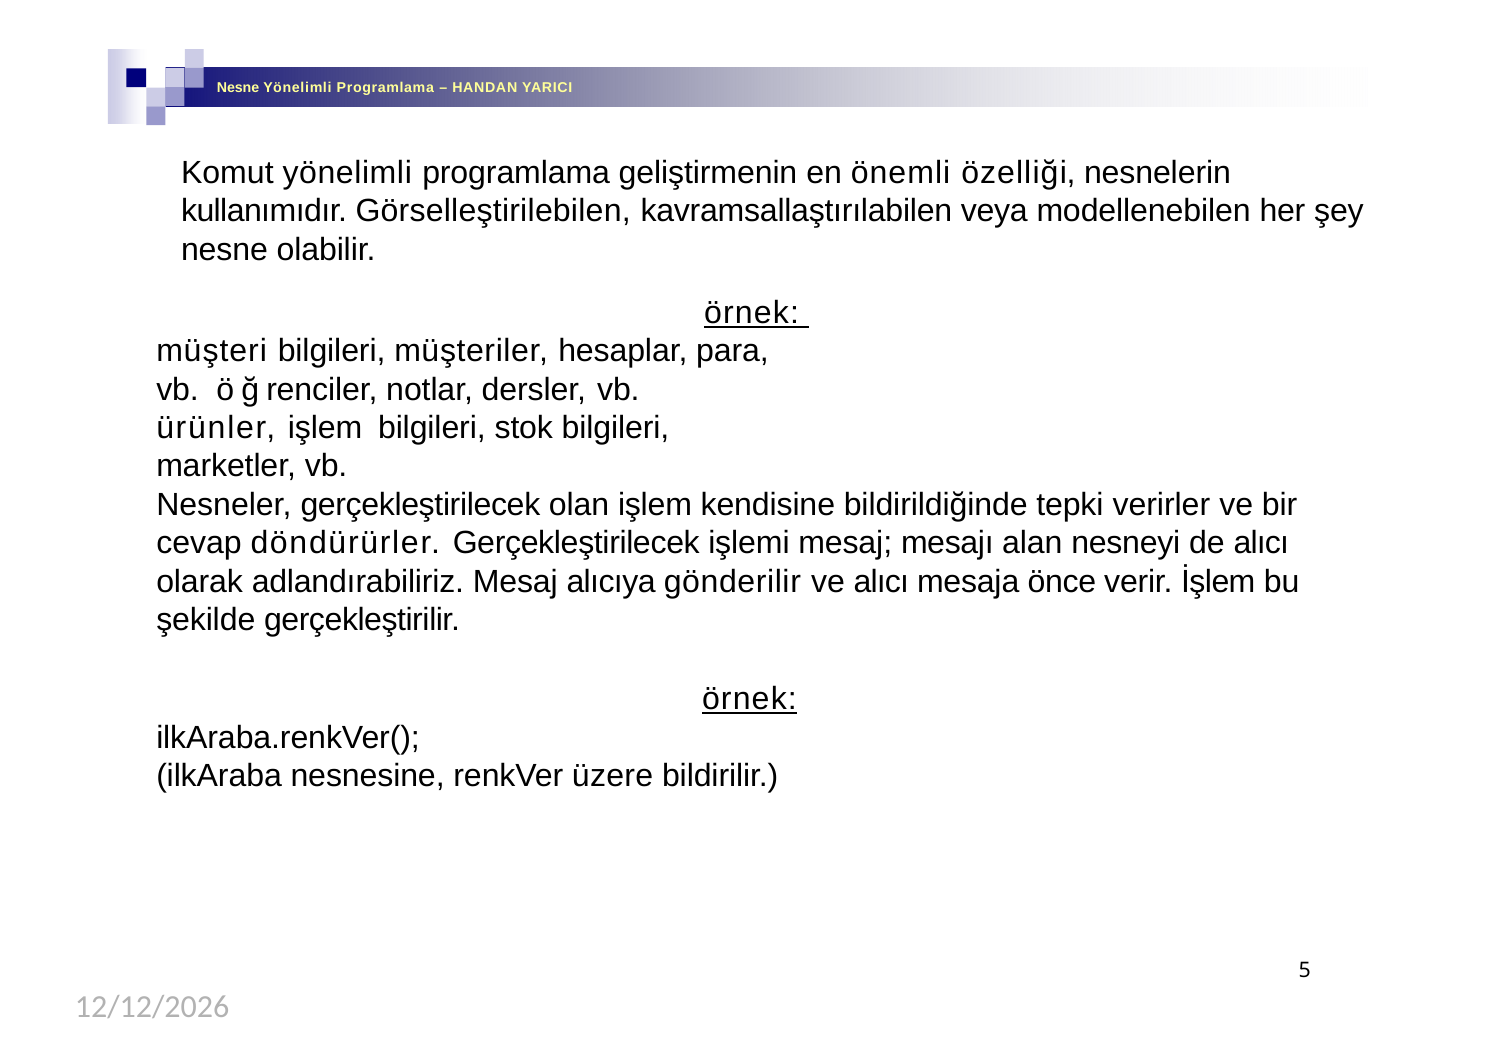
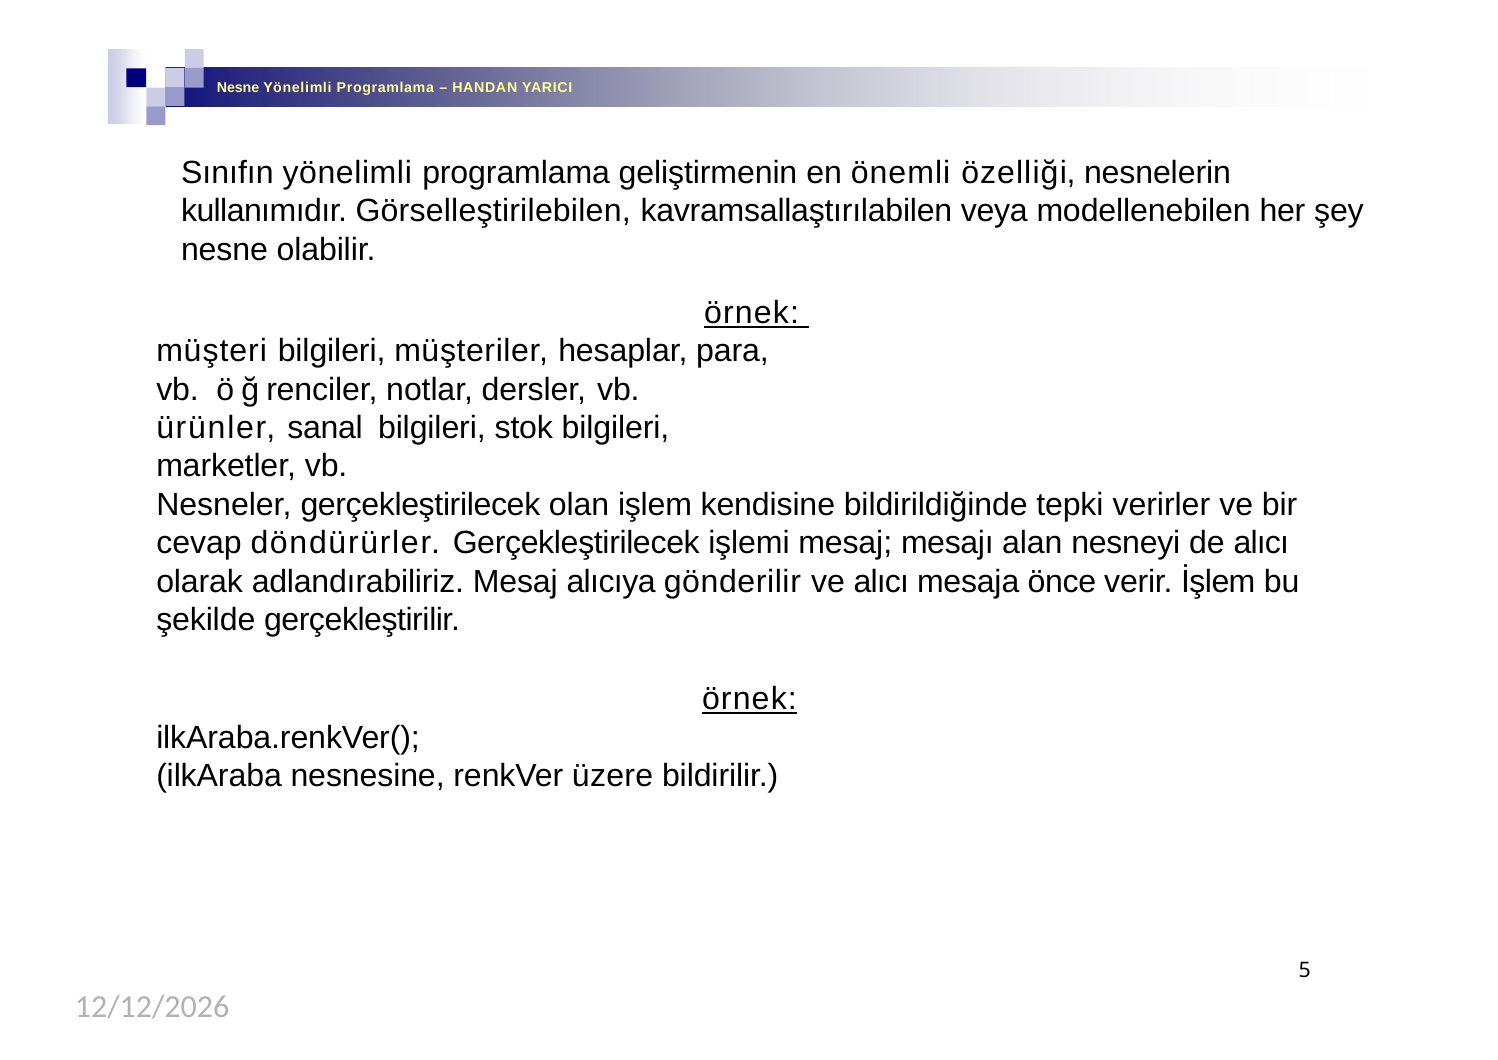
Komut: Komut -> Sınıfın (227, 173)
ürünler işlem: işlem -> sanal (325, 428)
